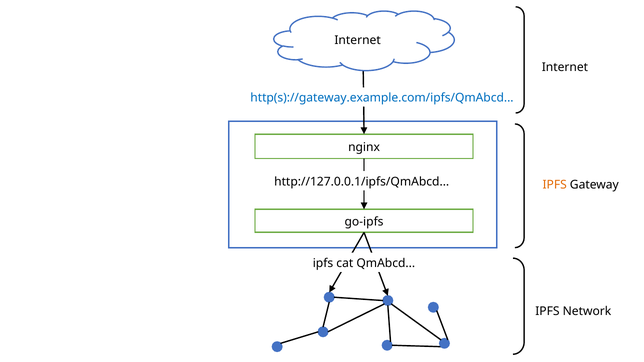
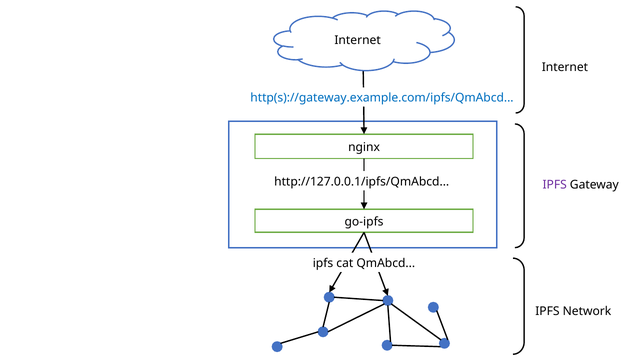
IPFS colour: orange -> purple (555, 185)
